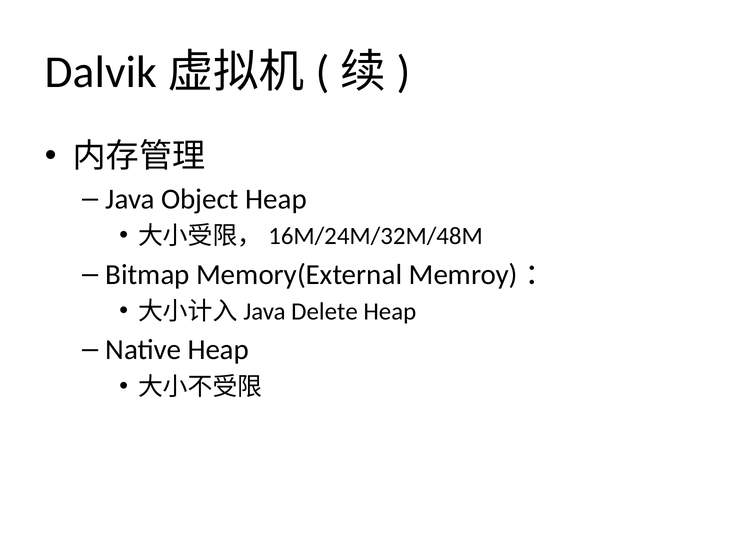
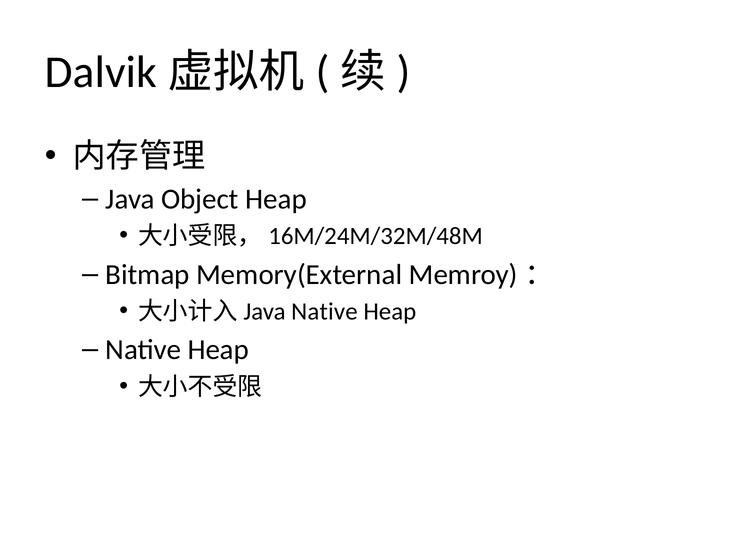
Delete: Delete -> Native (324, 312)
